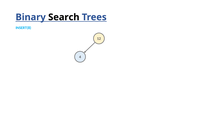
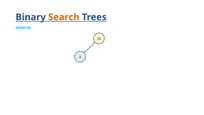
Search colour: black -> orange (64, 17)
